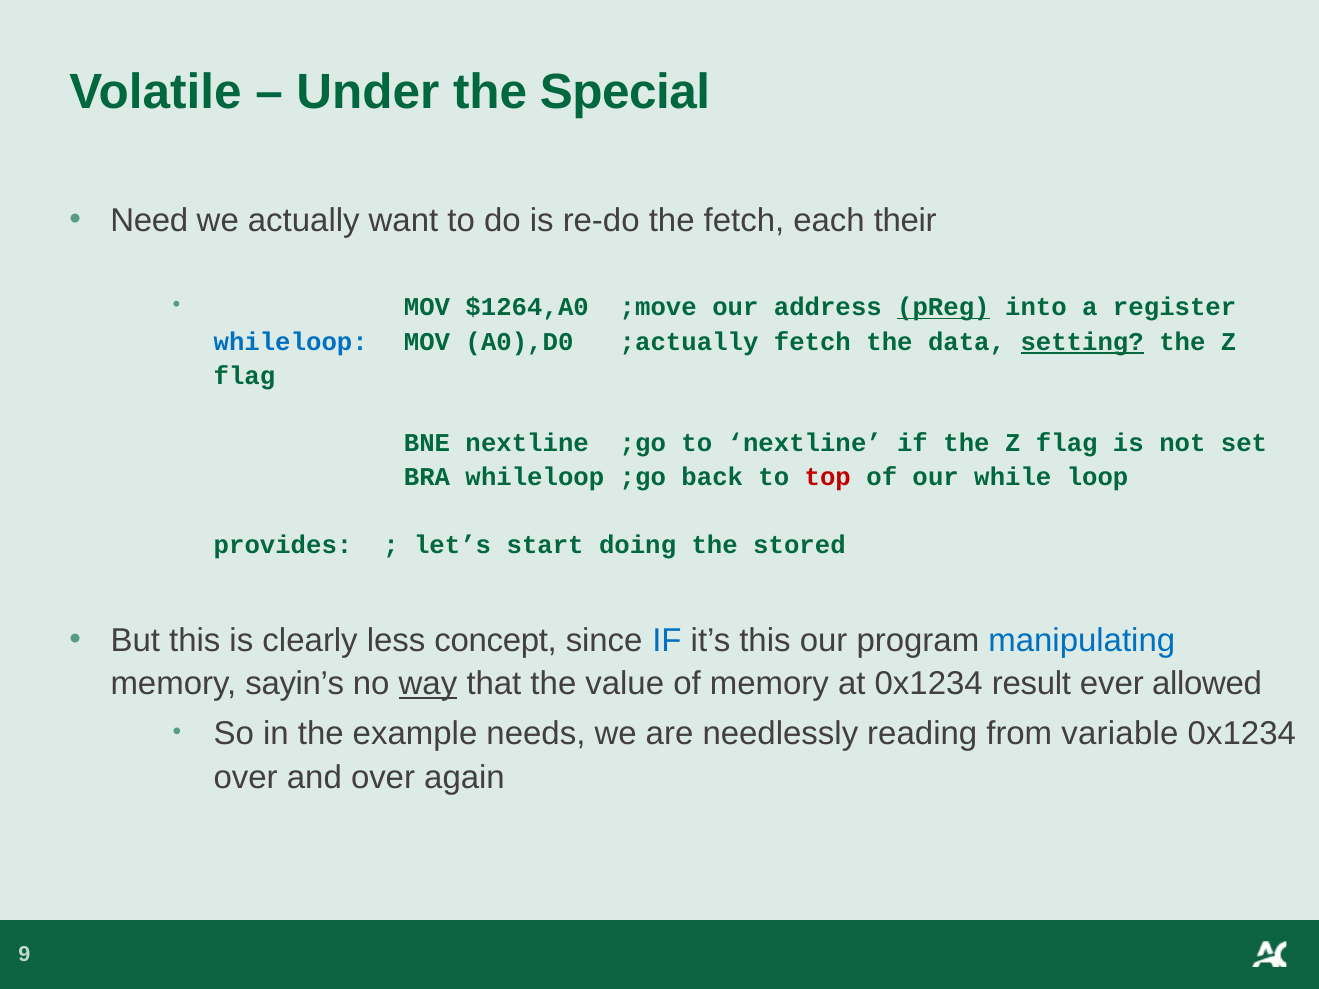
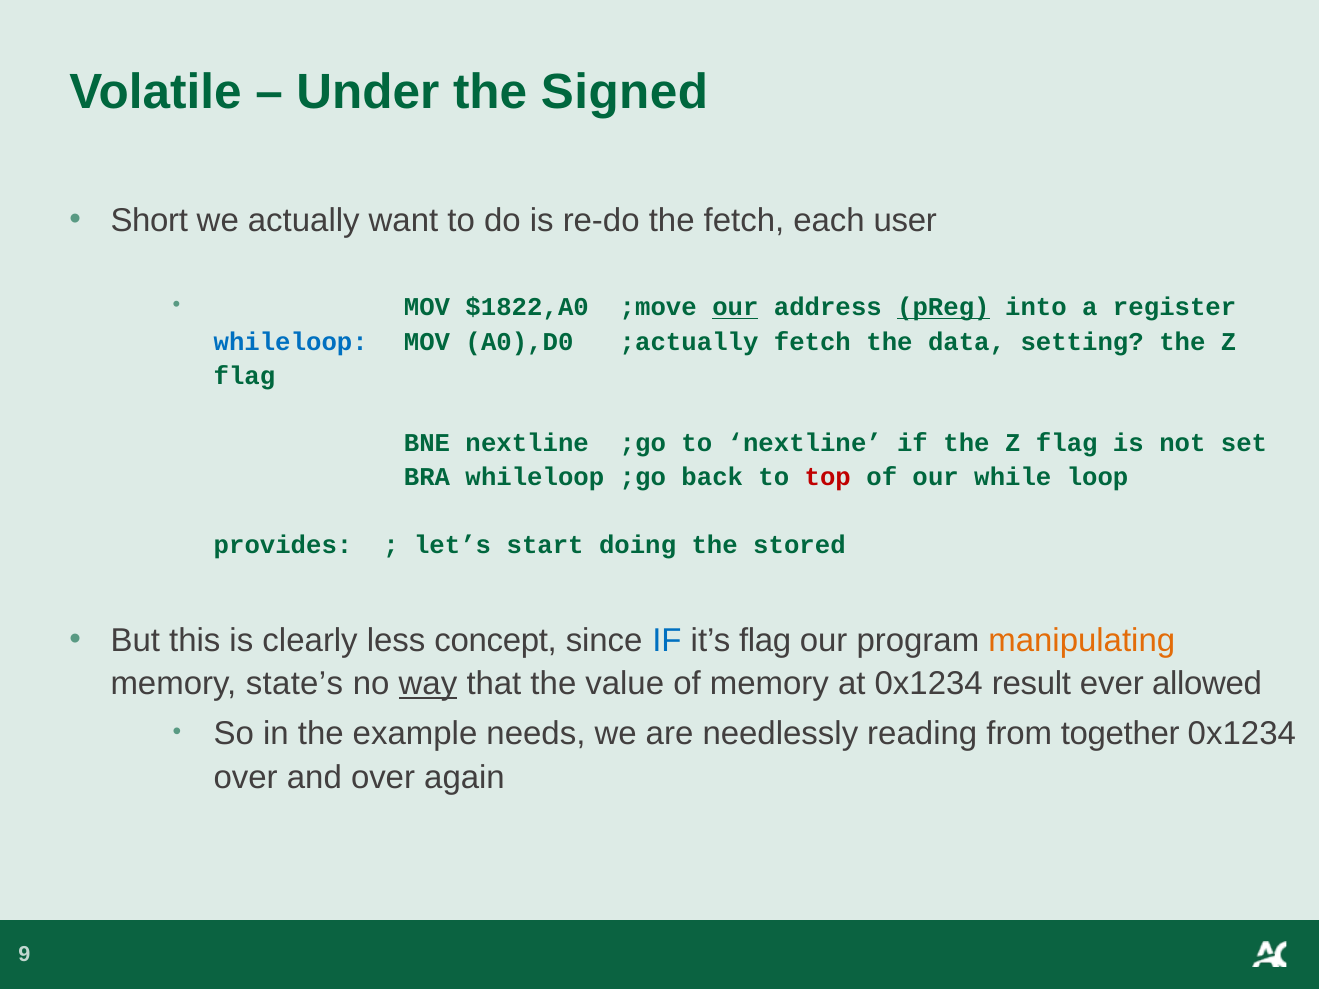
Special: Special -> Signed (625, 92)
Need: Need -> Short (149, 220)
their: their -> user (905, 220)
$1264,A0: $1264,A0 -> $1822,A0 (527, 307)
our underline: none -> present (735, 307)
setting underline: present -> none (1082, 342)
it’s this: this -> flag (765, 640)
manipulating colour: blue -> orange (1082, 640)
sayin’s: sayin’s -> state’s (294, 684)
variable: variable -> together (1120, 734)
